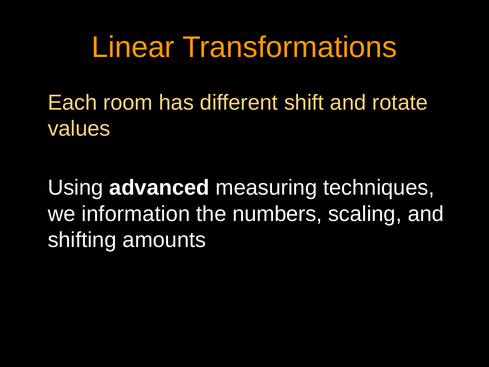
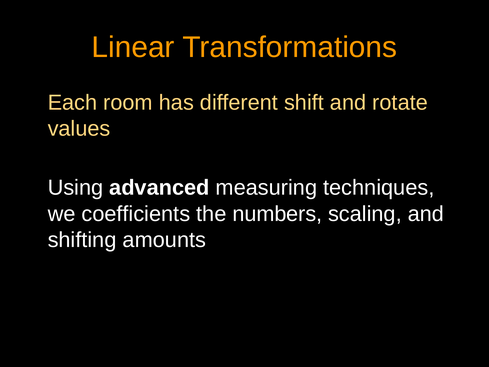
information: information -> coefficients (136, 214)
